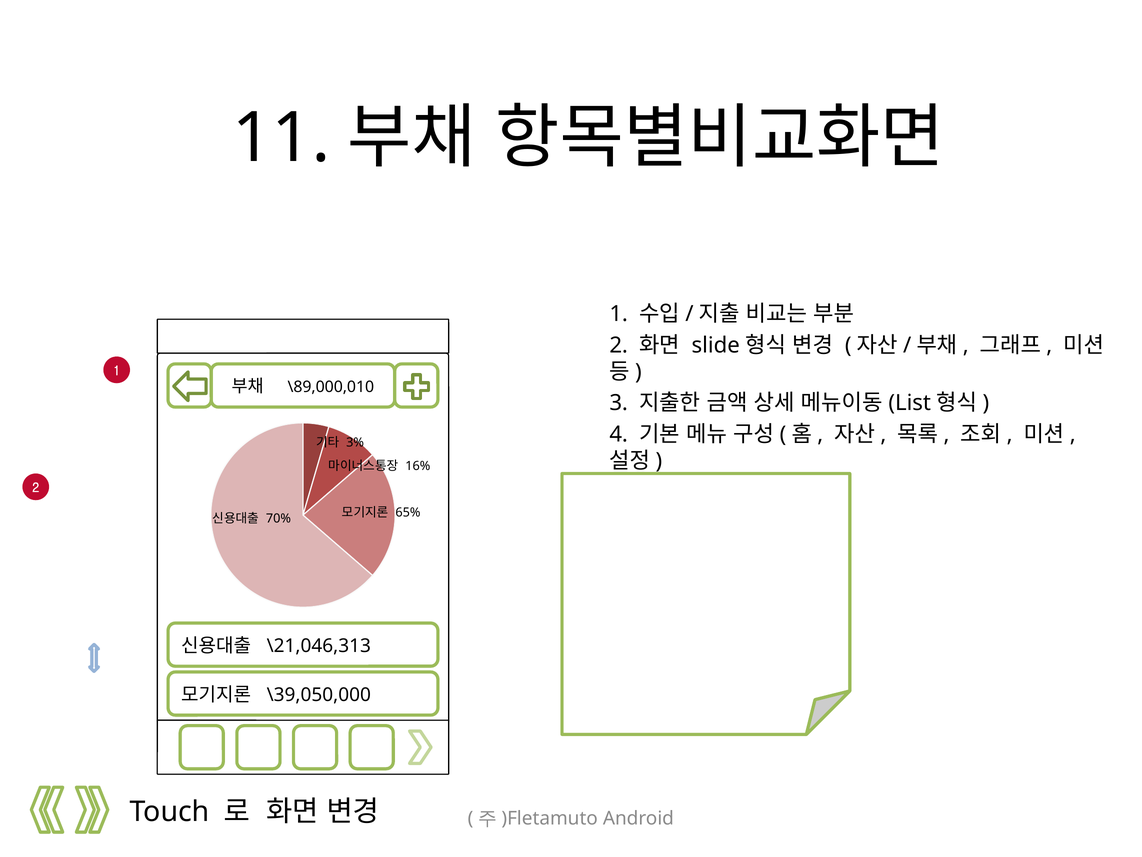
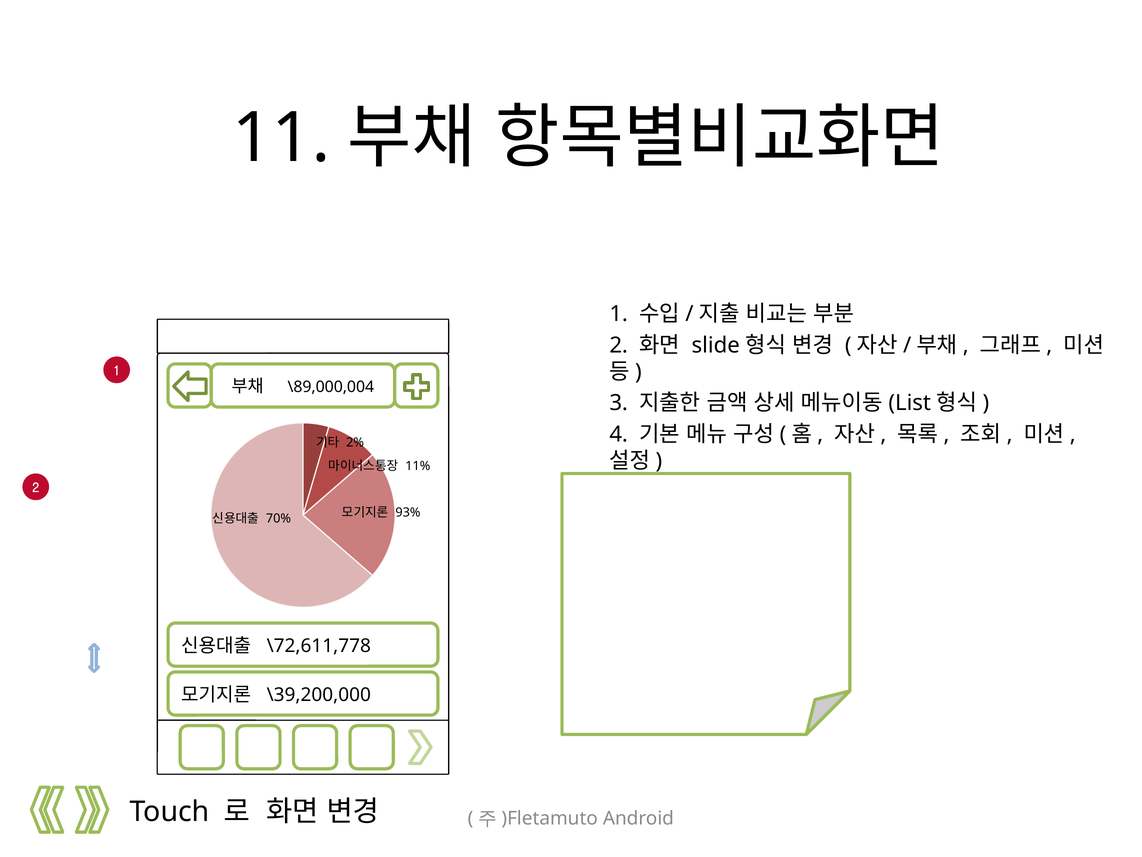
\89,000,010: \89,000,010 -> \89,000,004 (331, 387)
3%: 3% -> 2% (355, 443)
16%: 16% -> 11% (418, 466)
65%: 65% -> 93% (408, 512)
\21,046,313: \21,046,313 -> \72,611,778 (319, 646)
\39,050,000: \39,050,000 -> \39,200,000 (319, 694)
